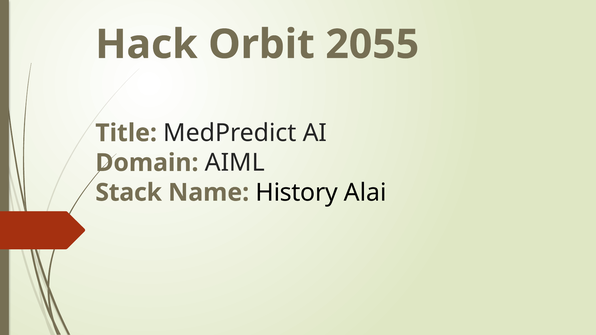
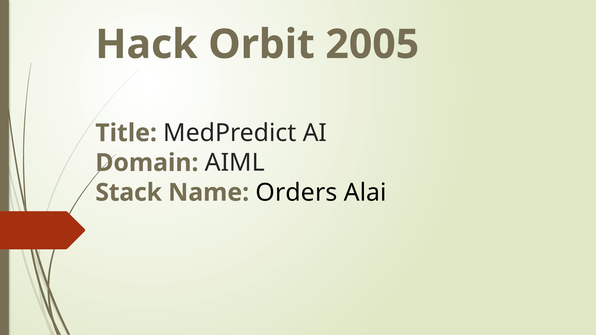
2055: 2055 -> 2005 (372, 45)
History: History -> Orders (296, 193)
